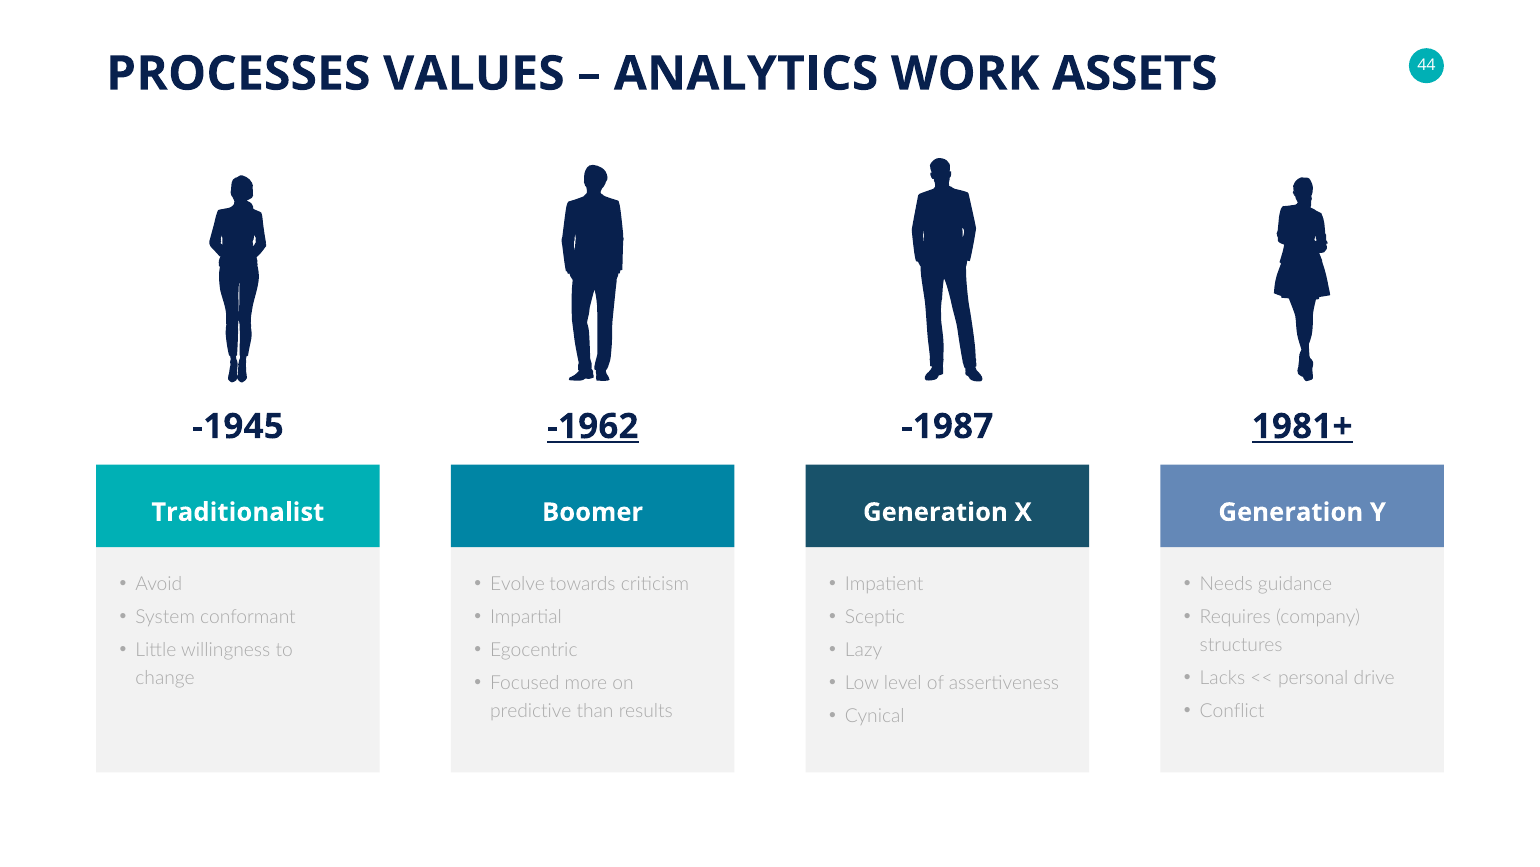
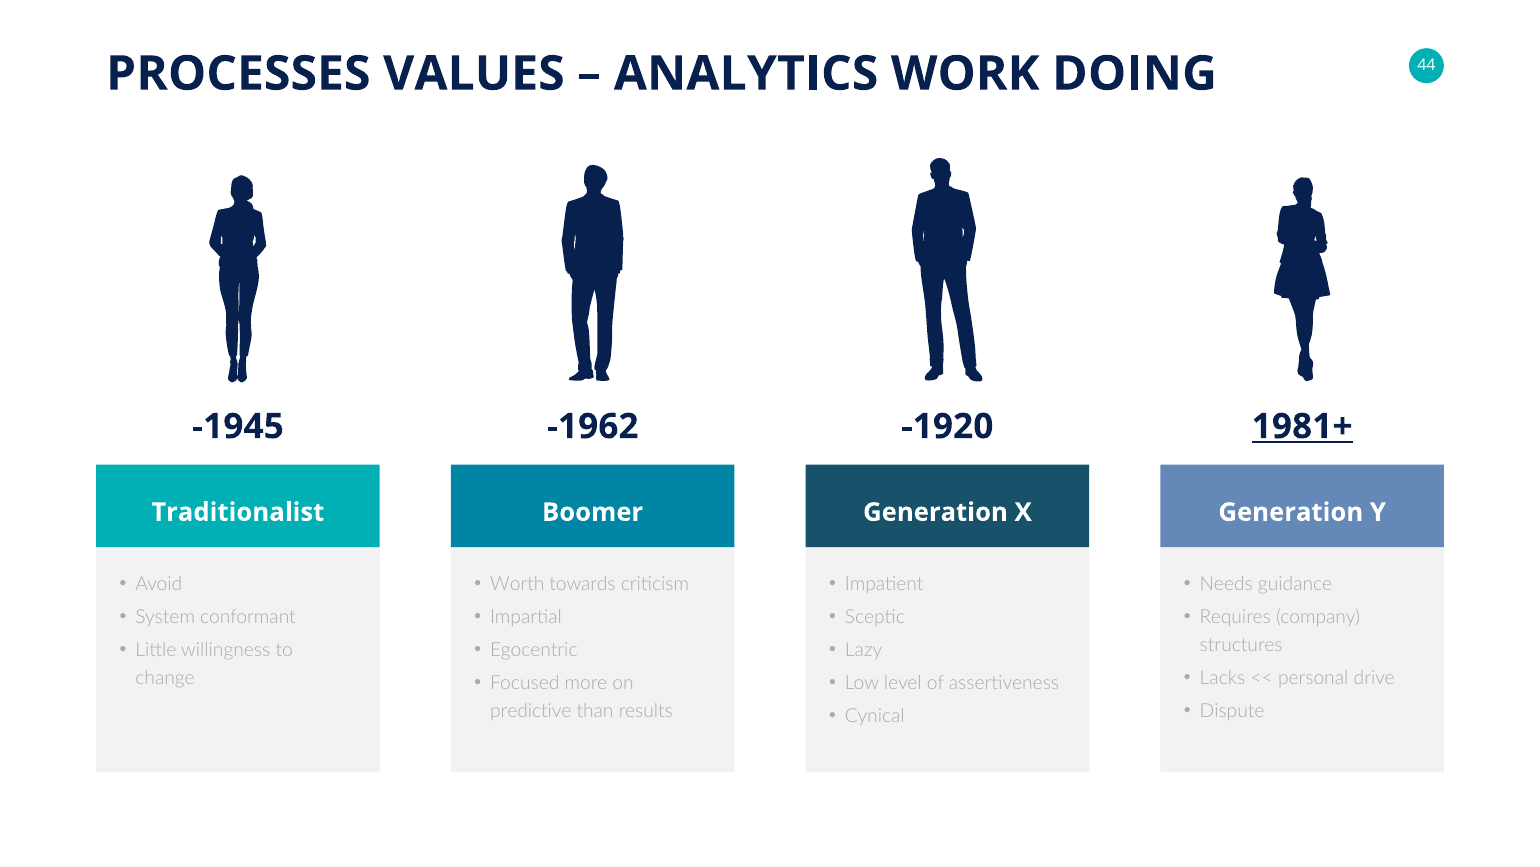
ASSETS: ASSETS -> DOING (1135, 74)
-1962 underline: present -> none (593, 426)
-1987: -1987 -> -1920 (947, 426)
Evolve: Evolve -> Worth (517, 584)
Conflict: Conflict -> Dispute (1232, 711)
